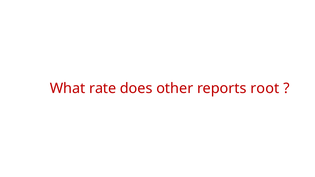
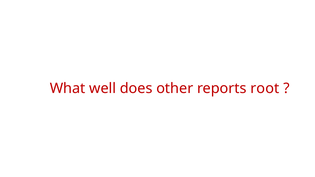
rate: rate -> well (103, 88)
